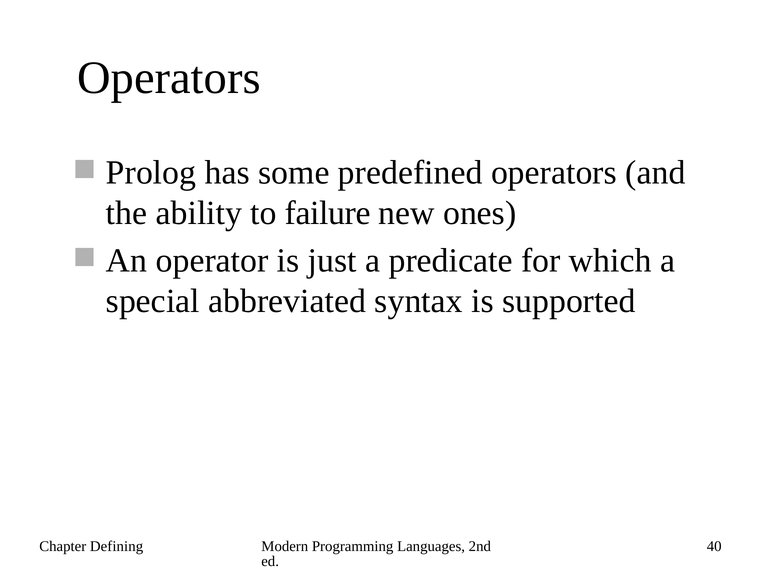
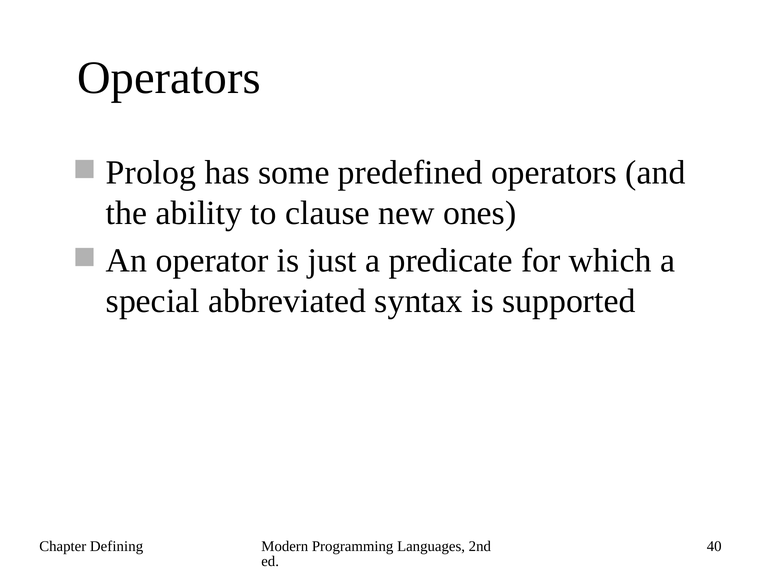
failure: failure -> clause (328, 213)
